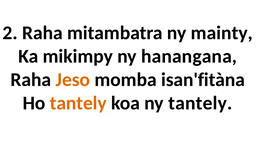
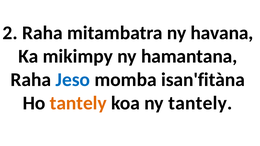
mainty: mainty -> havana (222, 33)
hanangana: hanangana -> hamantana (189, 56)
Jeso colour: orange -> blue (73, 80)
